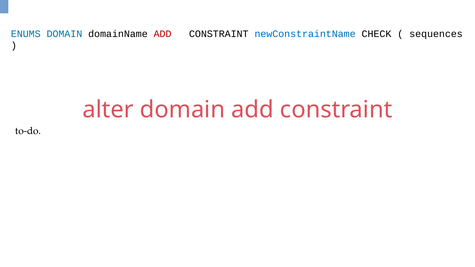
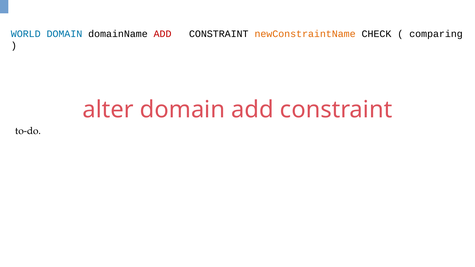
ENUMS: ENUMS -> WORLD (26, 34)
newConstraintName colour: blue -> orange (305, 34)
sequences: sequences -> comparing (436, 34)
